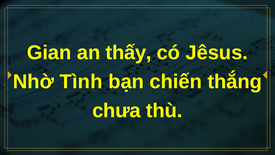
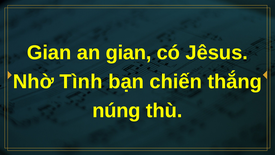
an thấy: thấy -> gian (129, 53)
chưa: chưa -> núng (116, 110)
